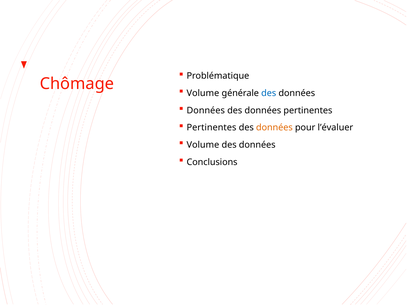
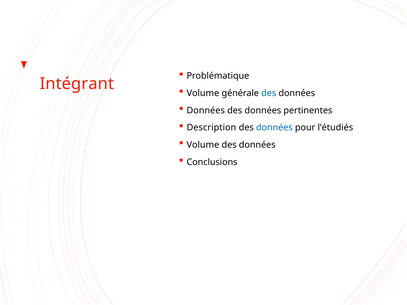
Chômage: Chômage -> Intégrant (77, 84)
Pertinentes: Pertinentes -> Description (211, 128)
données colour: orange -> blue (274, 128)
l’évaluer: l’évaluer -> l’étudiés (335, 128)
